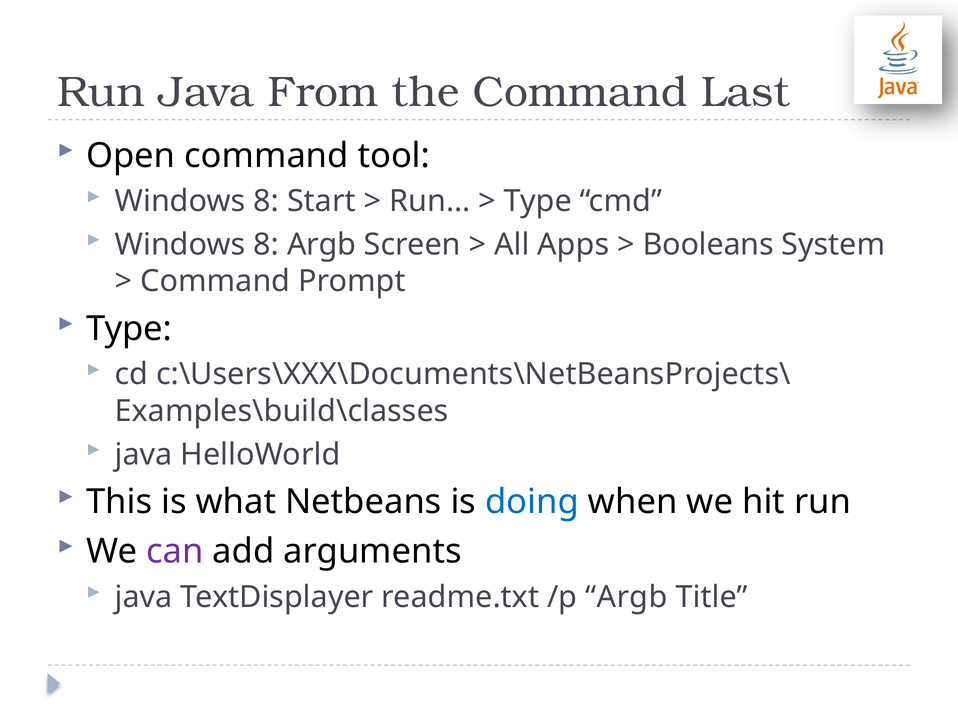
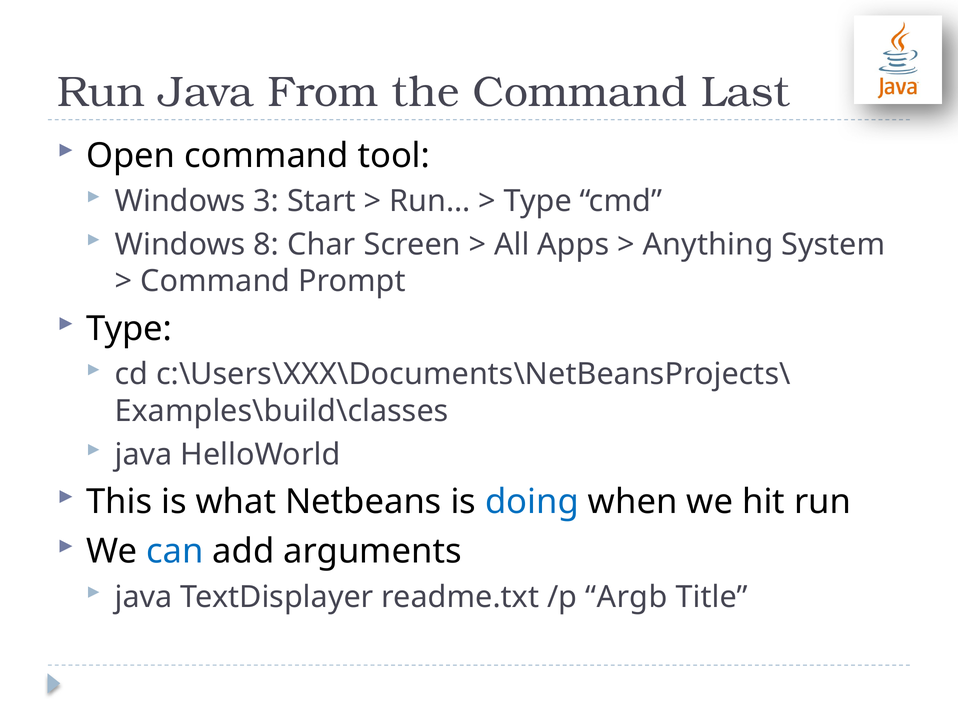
8: 8 -> 3 (266, 201)
8 Argb: Argb -> Char (321, 245)
Booleans: Booleans -> Anything (708, 245)
can colour: purple -> blue (175, 552)
